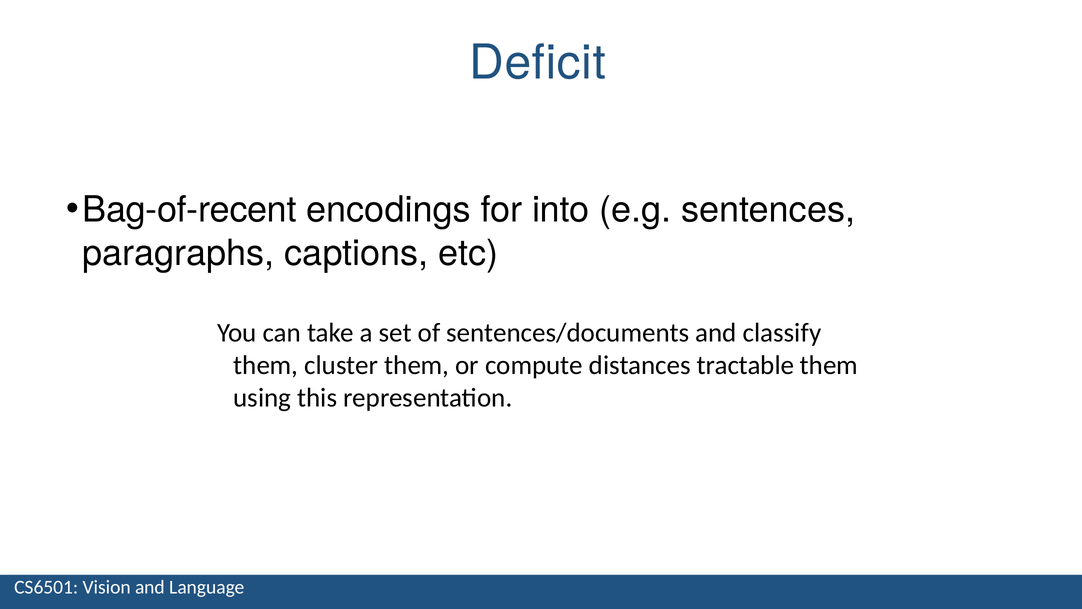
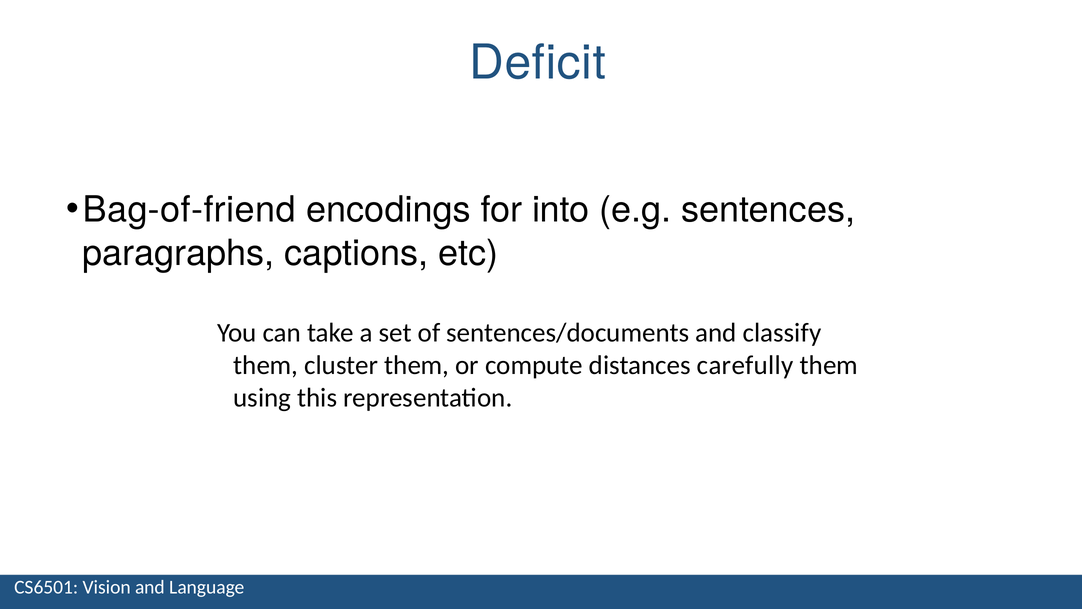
Bag-of-recent: Bag-of-recent -> Bag-of-friend (189, 210)
tractable: tractable -> carefully (745, 365)
